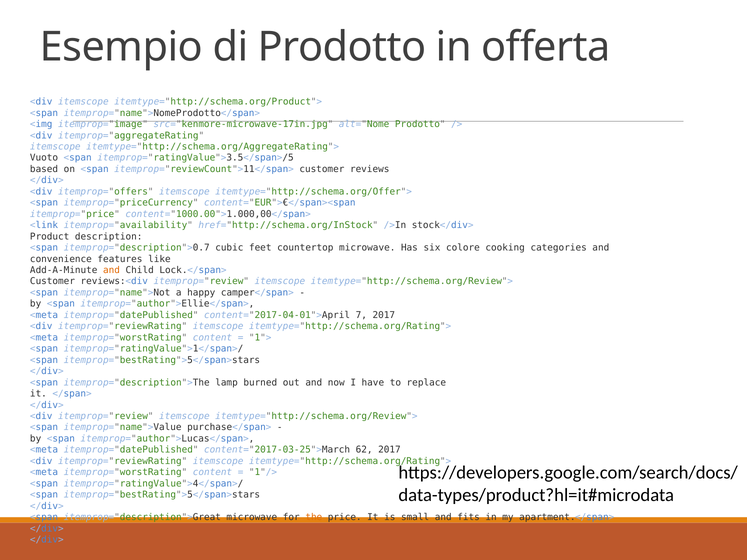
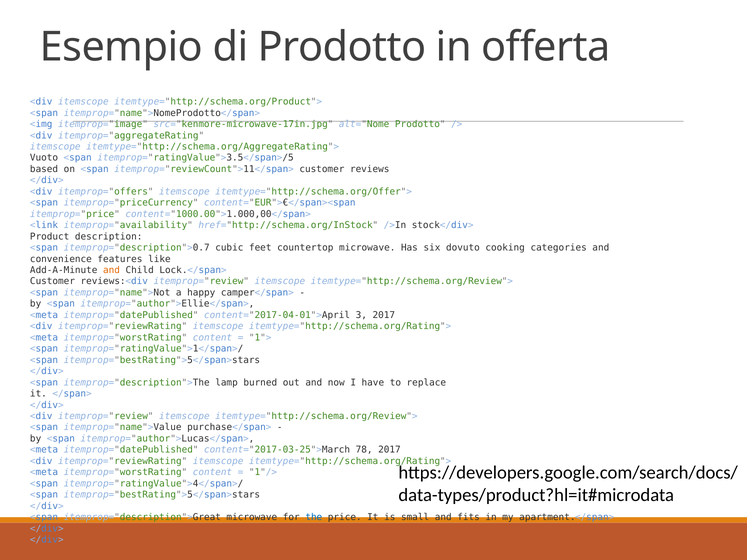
colore: colore -> dovuto (463, 248)
7: 7 -> 3 (361, 315)
62: 62 -> 78 (364, 450)
the colour: orange -> blue (314, 517)
